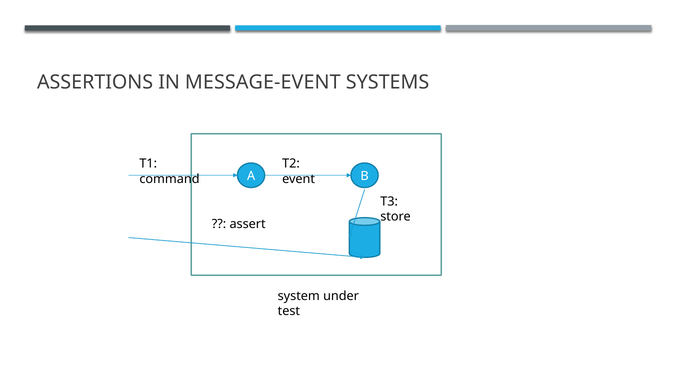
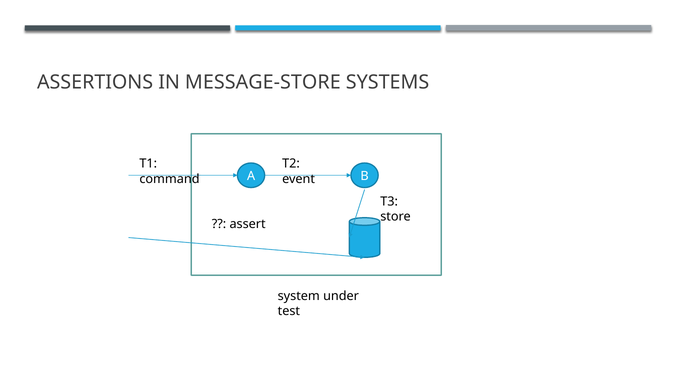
MESSAGE-EVENT: MESSAGE-EVENT -> MESSAGE-STORE (263, 82)
